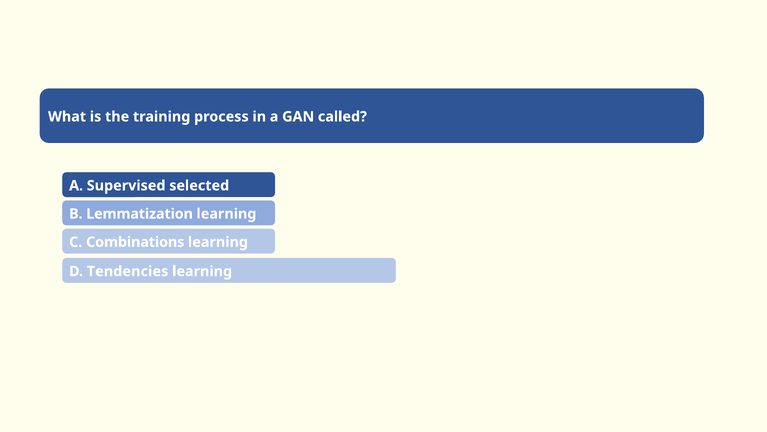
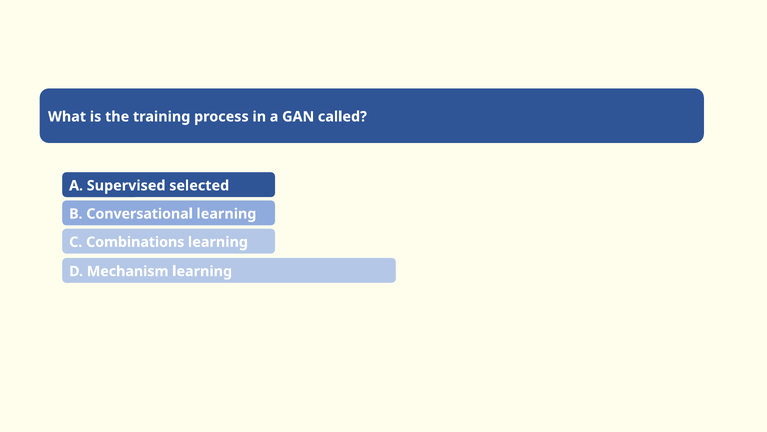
Lemmatization: Lemmatization -> Conversational (140, 214)
Tendencies: Tendencies -> Mechanism (128, 271)
